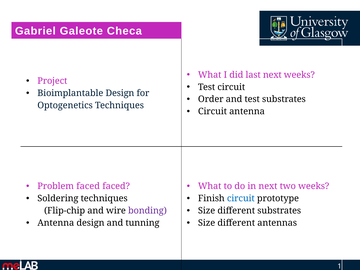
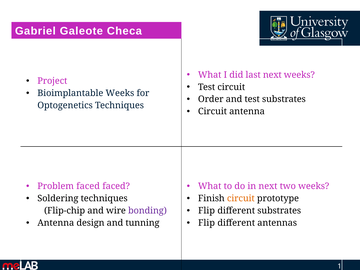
Bioimplantable Design: Design -> Weeks (120, 93)
circuit colour: blue -> orange (241, 198)
Size: Size -> Flip (207, 211)
Size: Size -> Flip (207, 223)
